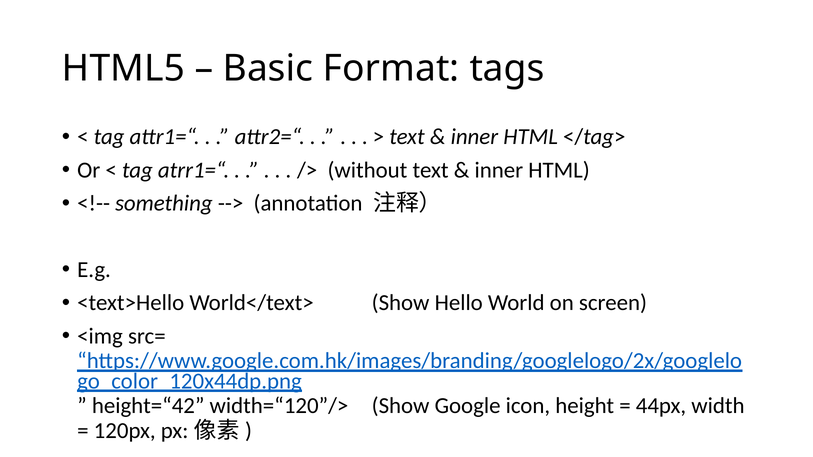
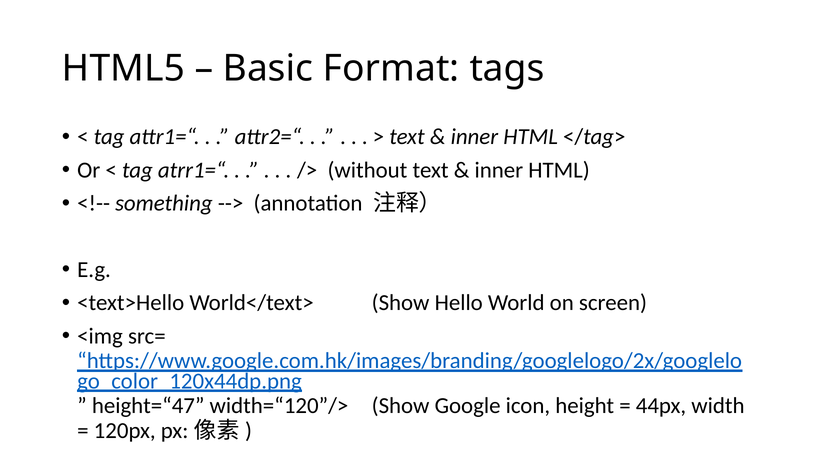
height=“42: height=“42 -> height=“47 (148, 406)
